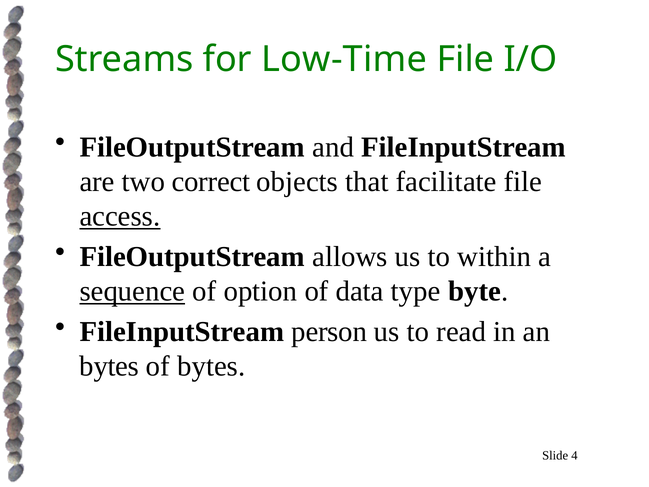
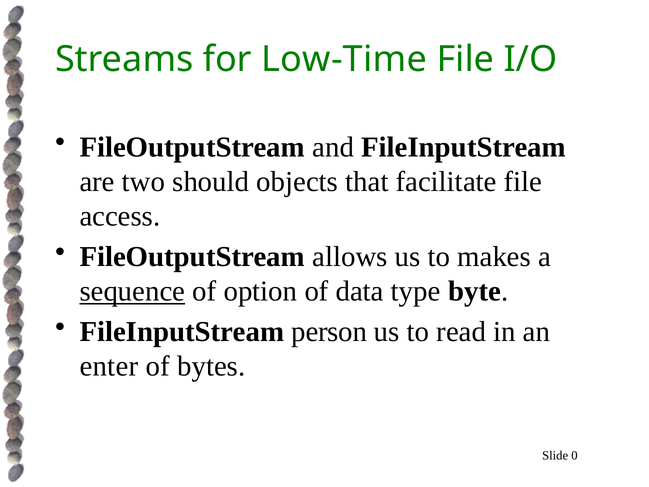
correct: correct -> should (211, 182)
access underline: present -> none (120, 216)
within: within -> makes (494, 257)
bytes: bytes -> enter (109, 366)
4: 4 -> 0 (574, 455)
